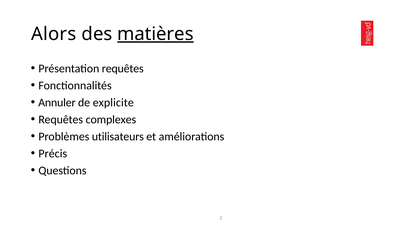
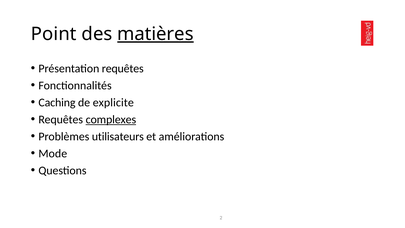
Alors: Alors -> Point (54, 34)
Annuler: Annuler -> Caching (57, 102)
complexes underline: none -> present (111, 119)
Précis: Précis -> Mode (53, 153)
